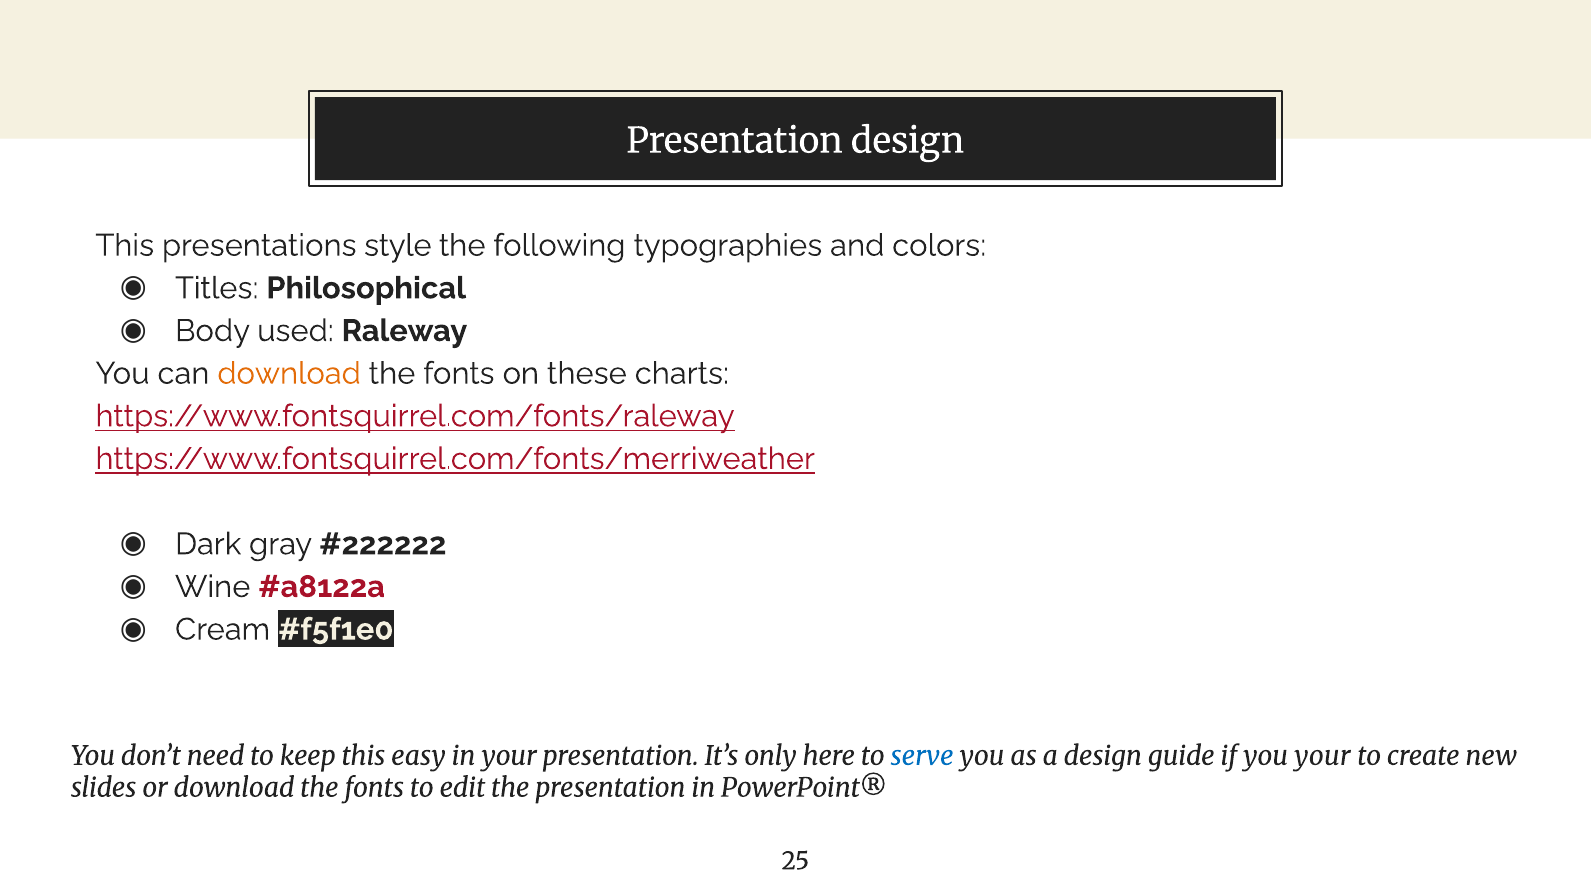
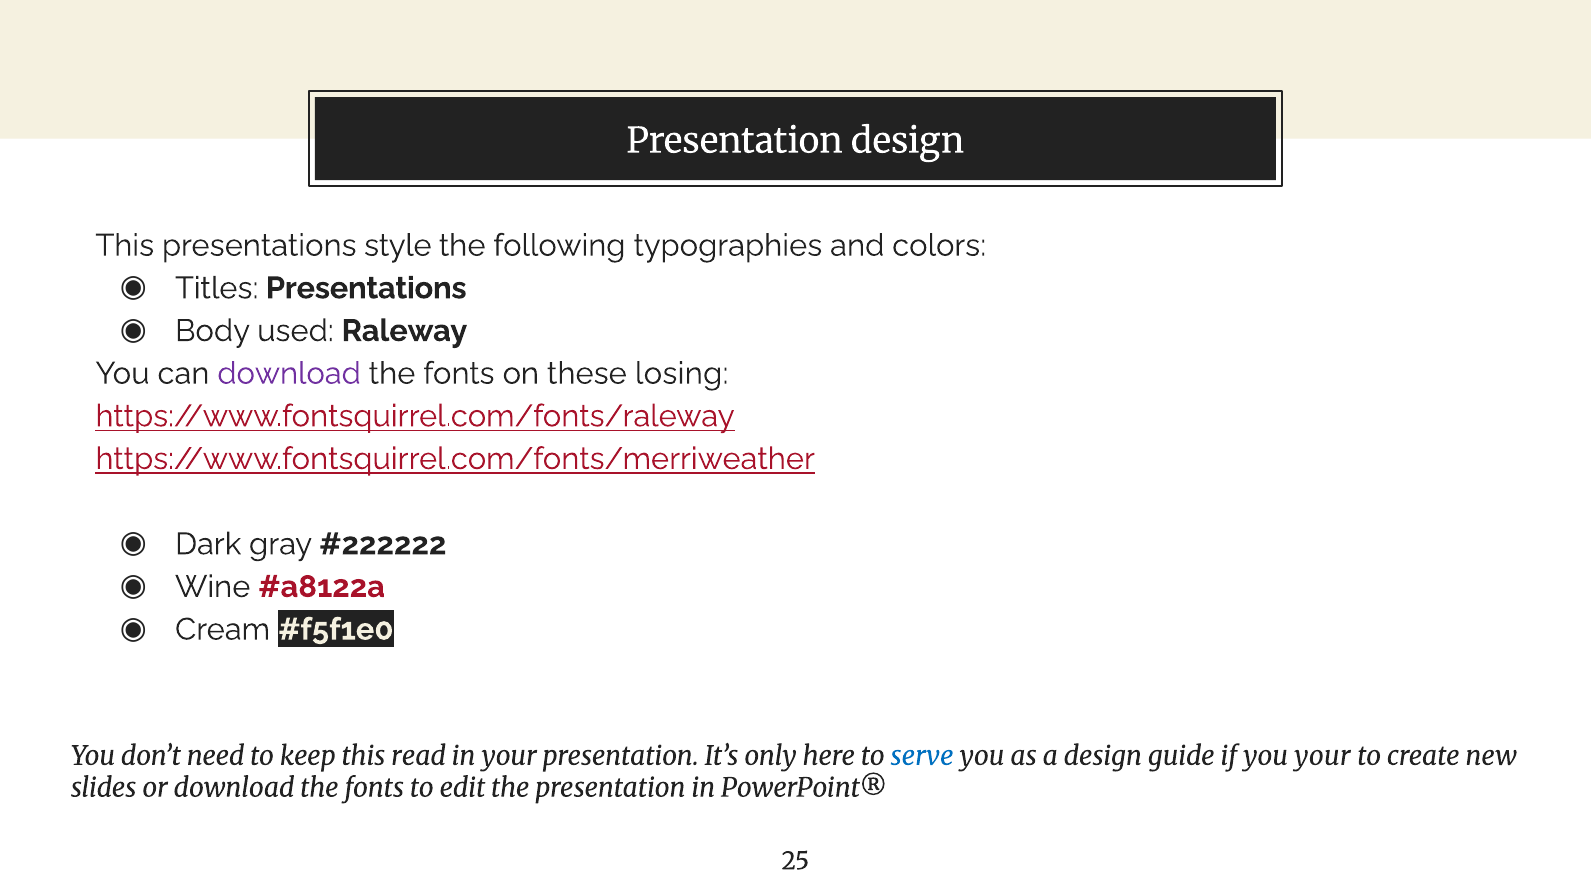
Titles Philosophical: Philosophical -> Presentations (366, 288)
download colour: orange -> purple (289, 373)
charts: charts -> losing (682, 373)
easy: easy -> read (418, 756)
